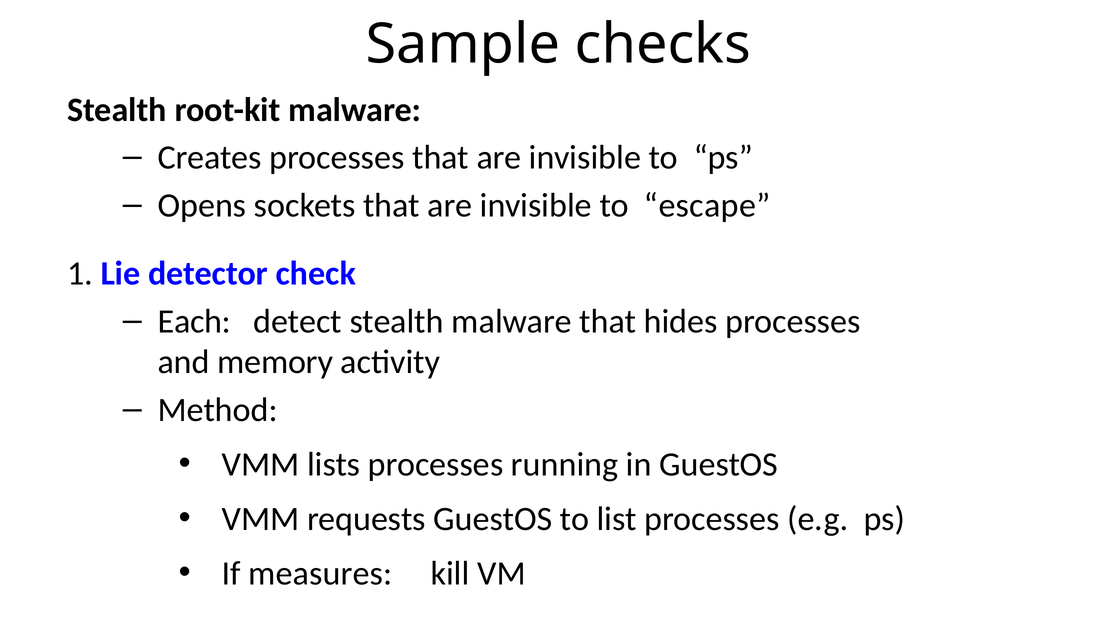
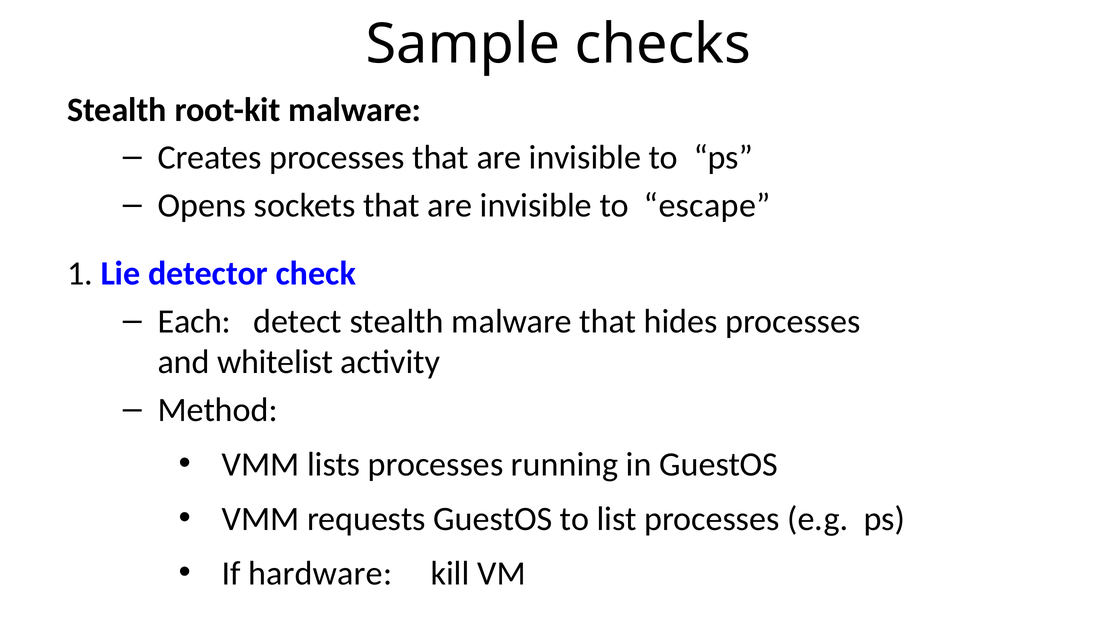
memory: memory -> whitelist (275, 362)
measures: measures -> hardware (320, 574)
